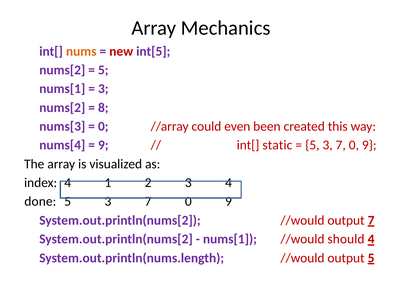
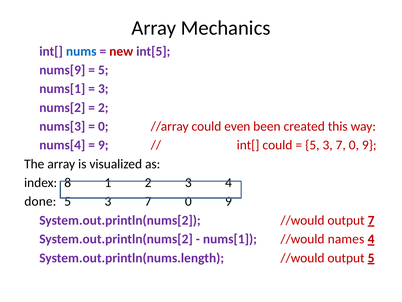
nums colour: orange -> blue (81, 51)
nums[2: nums[2 -> nums[9 (62, 70)
8: 8 -> 2 (103, 107)
int[ static: static -> could (277, 145)
index 4: 4 -> 8 (68, 182)
should: should -> names (346, 239)
